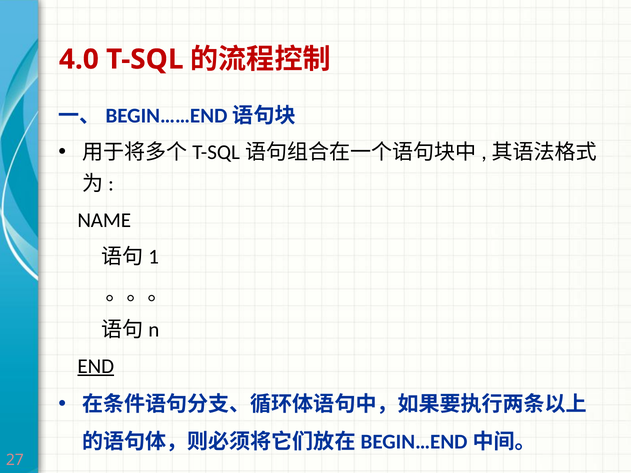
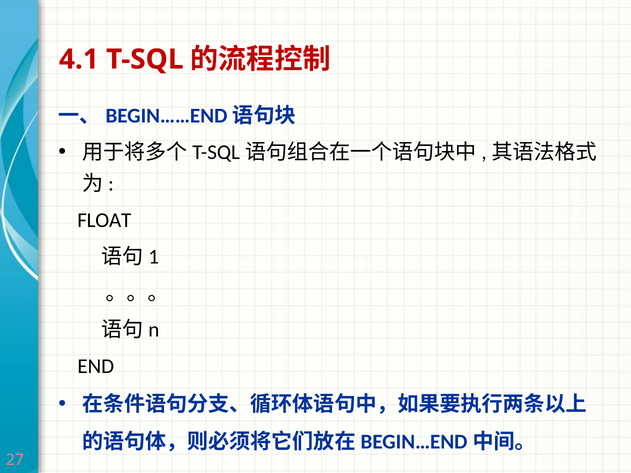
4.0: 4.0 -> 4.1 (79, 59)
NAME: NAME -> FLOAT (104, 221)
END underline: present -> none (96, 366)
